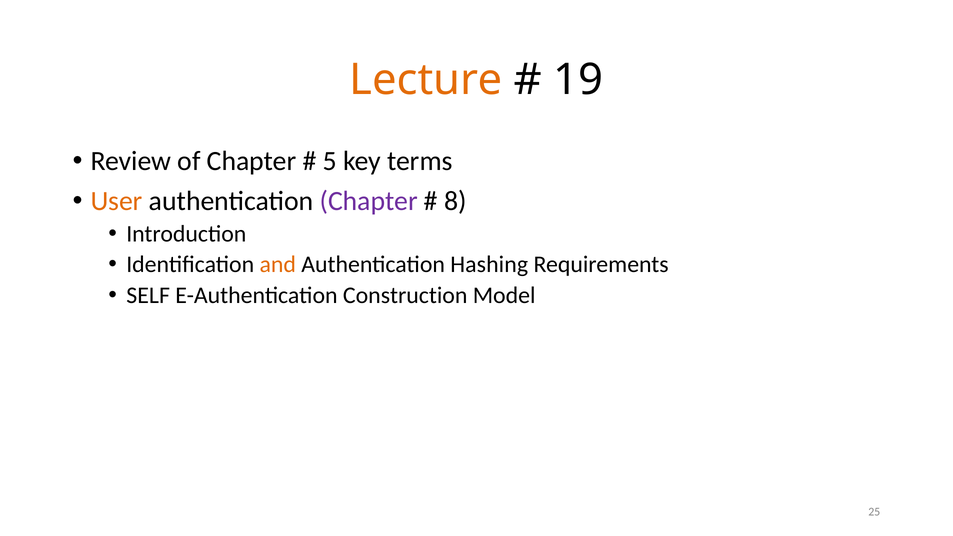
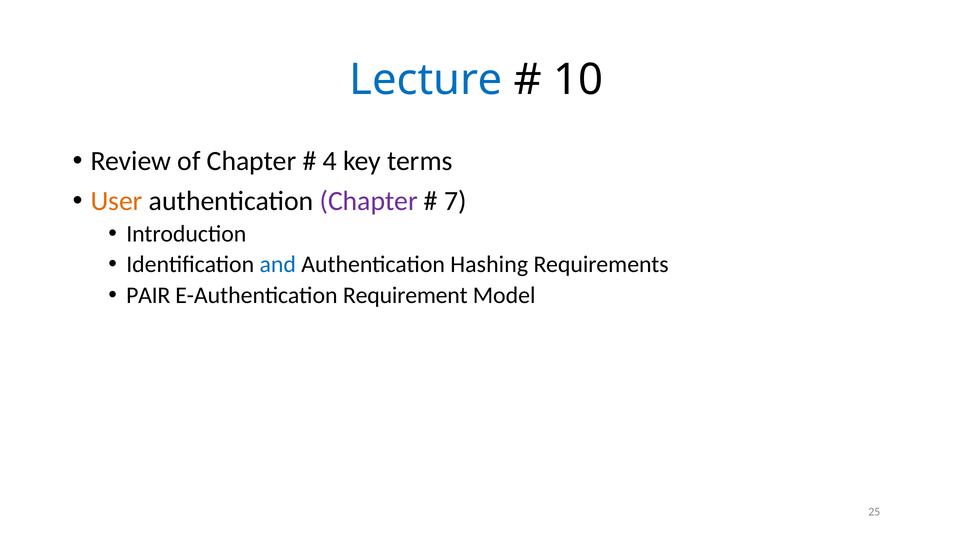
Lecture colour: orange -> blue (426, 80)
19: 19 -> 10 (578, 80)
5: 5 -> 4 (330, 161)
8: 8 -> 7 (455, 201)
and colour: orange -> blue (278, 265)
SELF: SELF -> PAIR (148, 295)
Construction: Construction -> Requirement (405, 295)
